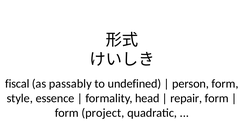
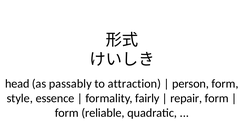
fiscal: fiscal -> head (17, 84)
undefined: undefined -> attraction (134, 84)
head: head -> fairly (147, 98)
project: project -> reliable (103, 113)
